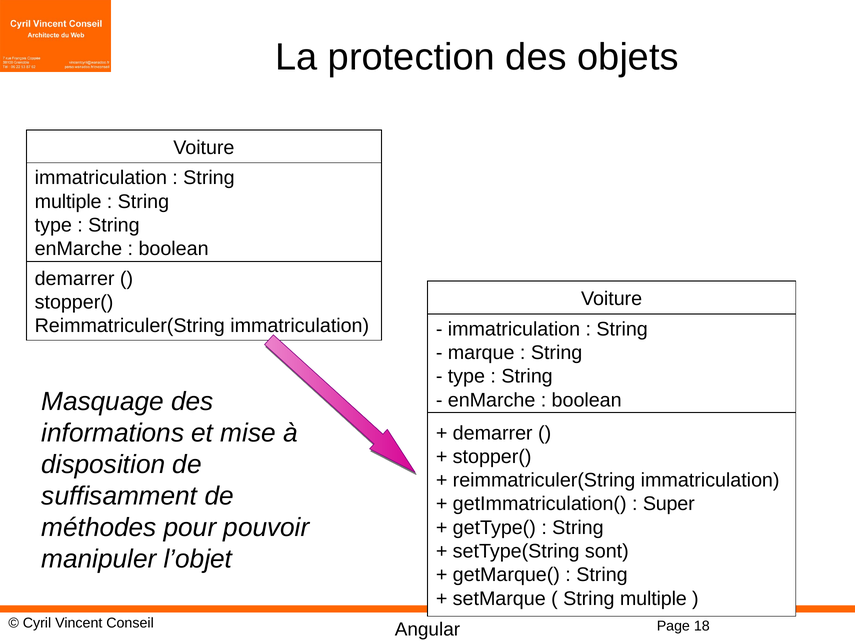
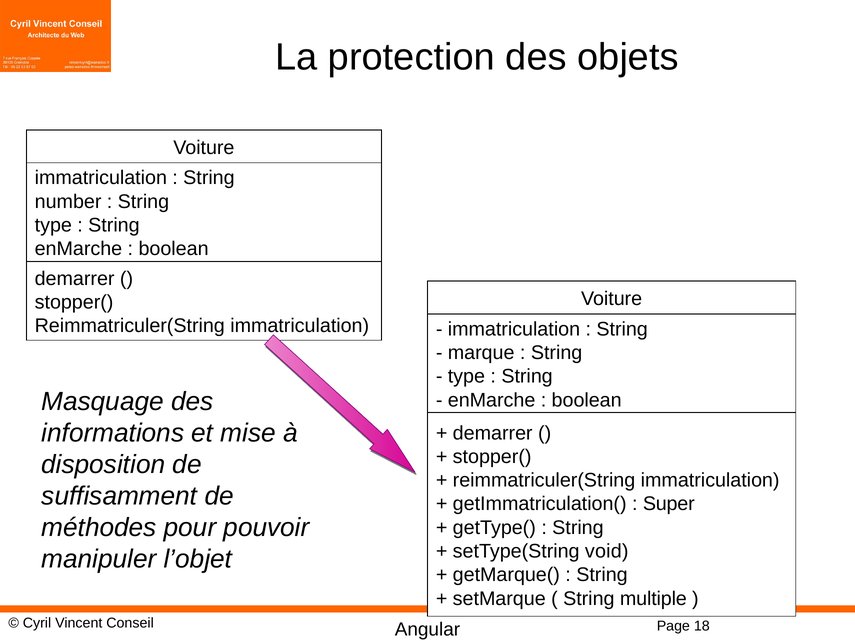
multiple: multiple -> number (68, 202)
sont: sont -> void (607, 551)
